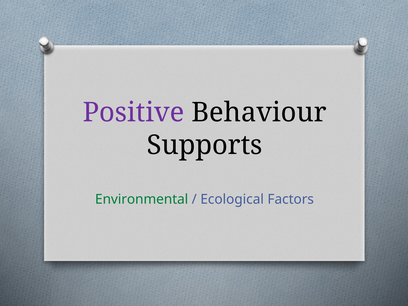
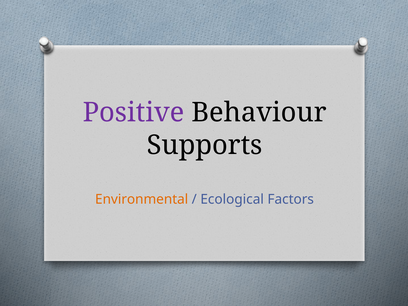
Environmental colour: green -> orange (142, 199)
